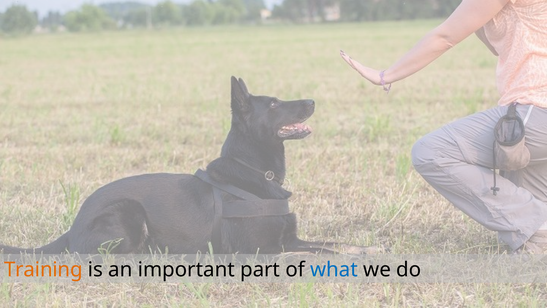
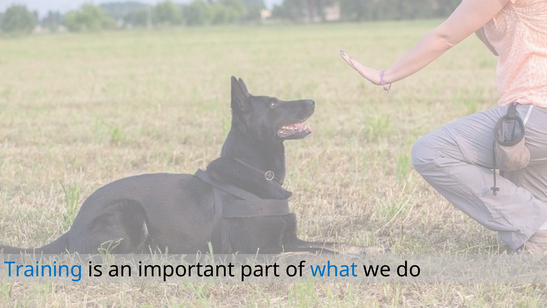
Training colour: orange -> blue (43, 270)
